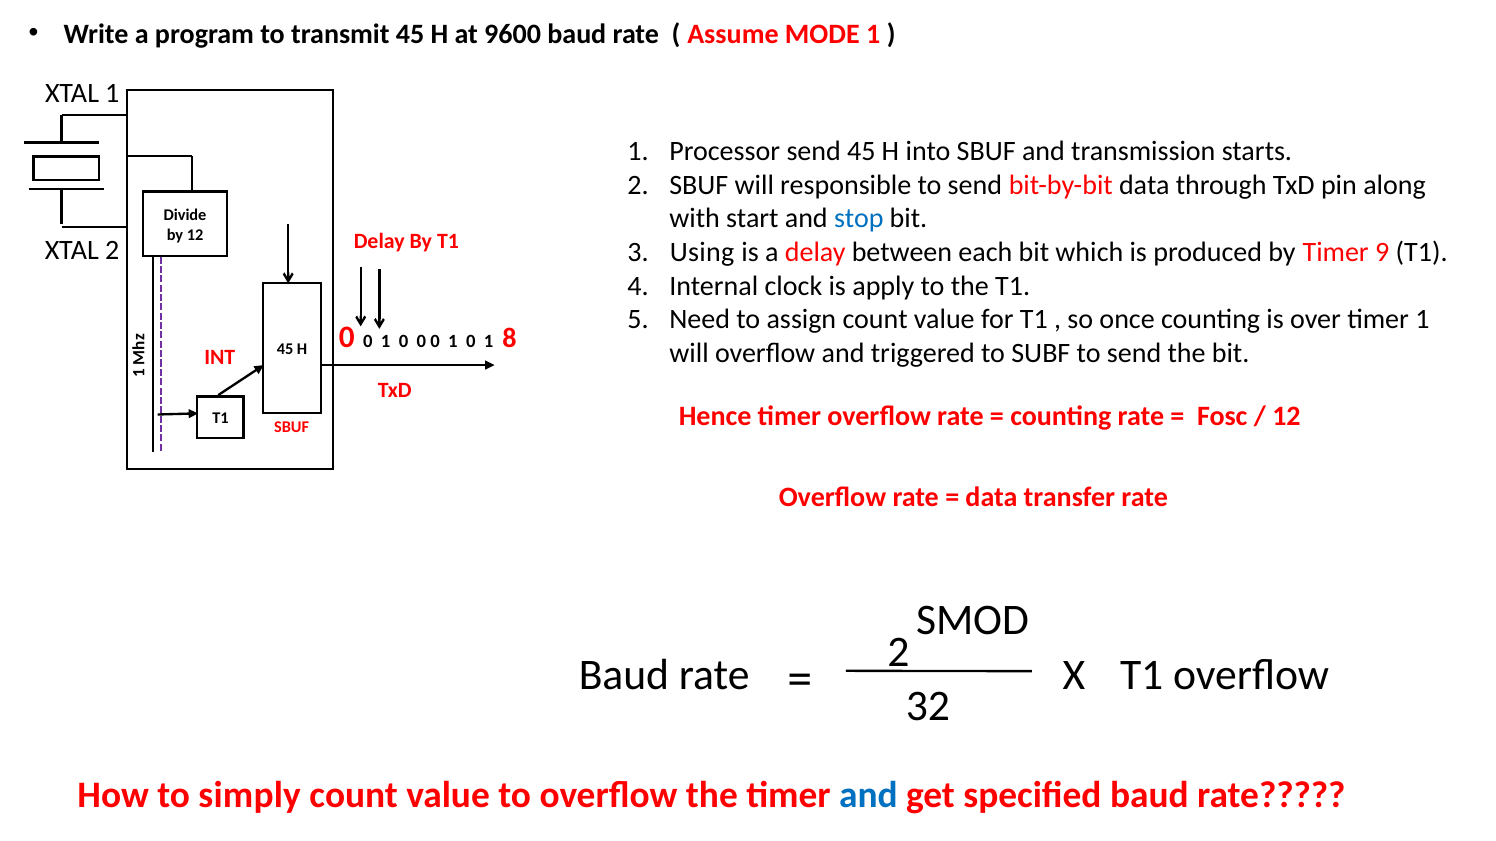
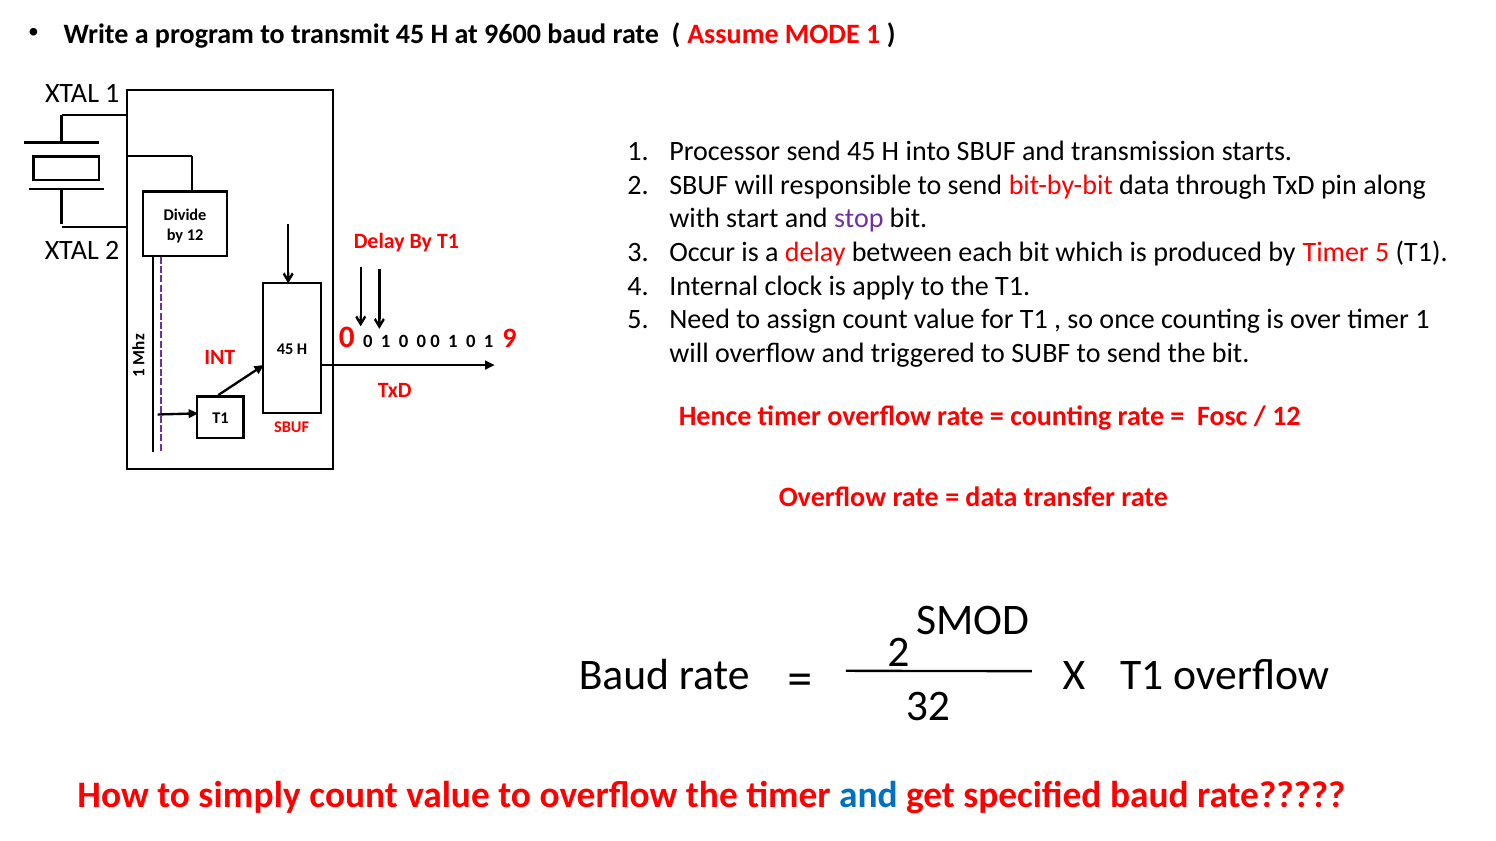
stop colour: blue -> purple (859, 219)
Using: Using -> Occur (702, 252)
Timer 9: 9 -> 5 (1382, 252)
8: 8 -> 9 (509, 338)
